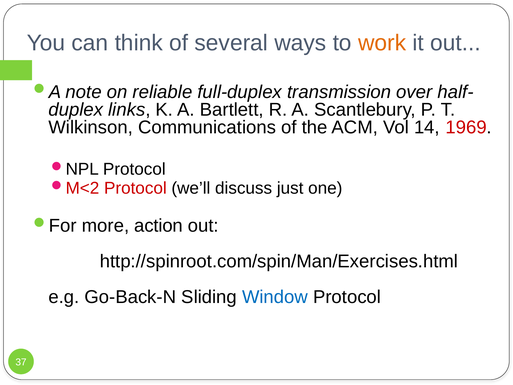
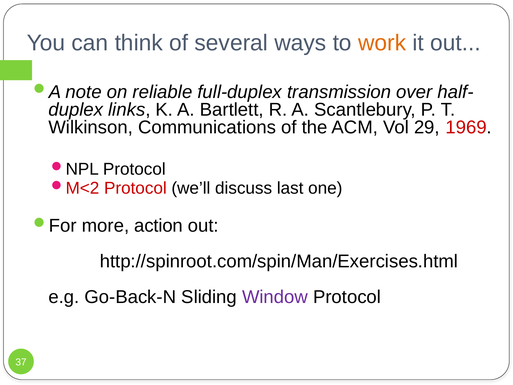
14: 14 -> 29 (427, 127)
just: just -> last (290, 188)
Window colour: blue -> purple (275, 297)
